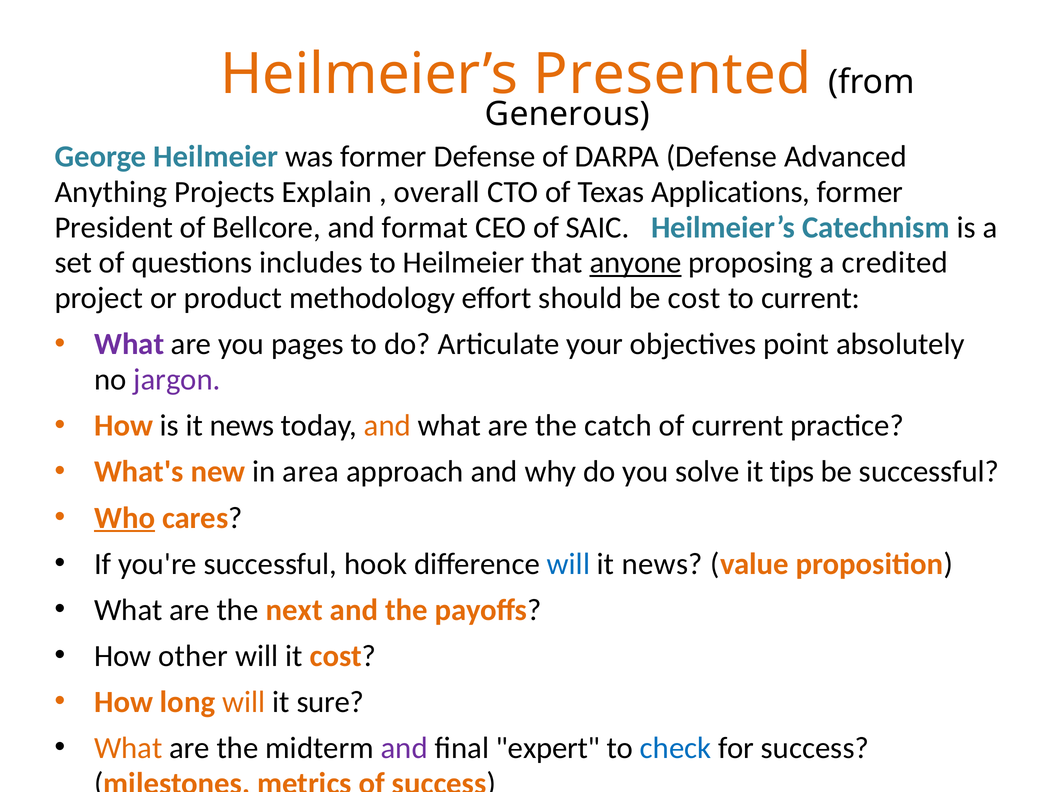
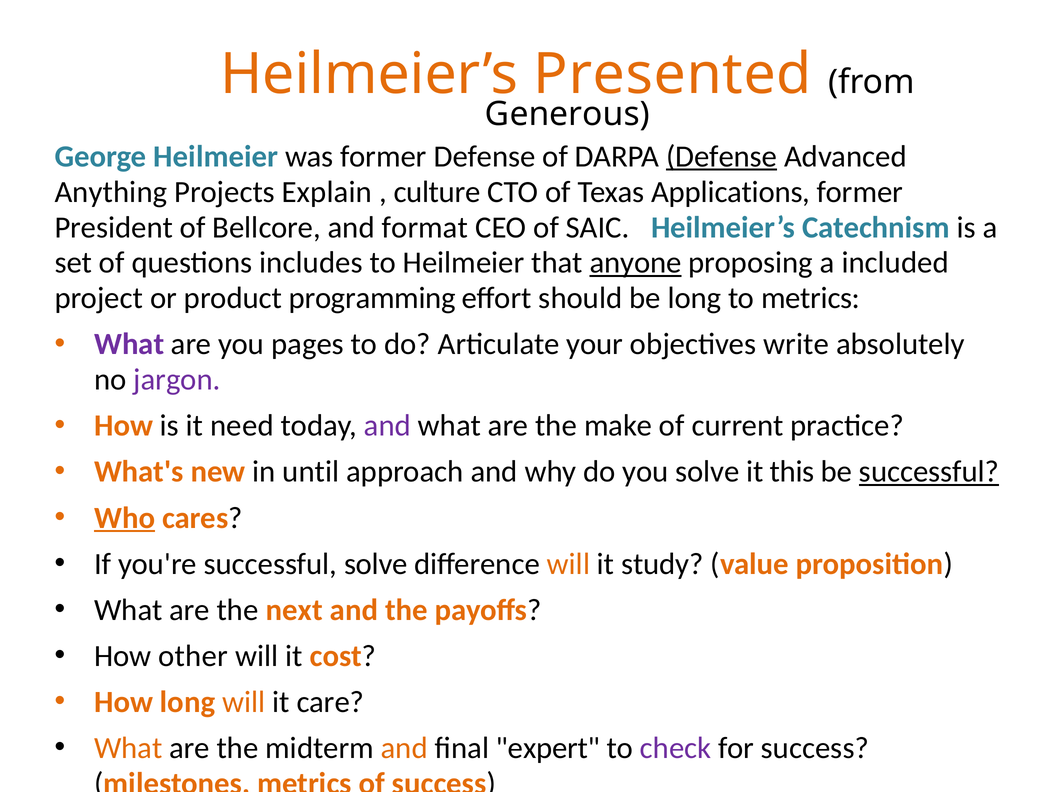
Defense underline: none -> present (722, 156)
overall: overall -> culture (437, 192)
credited: credited -> included (895, 263)
methodology: methodology -> programming (372, 298)
be cost: cost -> long (694, 298)
to current: current -> metrics (811, 298)
point: point -> write (796, 344)
is it news: news -> need (242, 426)
and colour: orange -> purple (387, 426)
catch: catch -> make (618, 426)
area: area -> until (311, 472)
tips: tips -> this (792, 472)
successful underline: none -> present (929, 472)
successful hook: hook -> solve (376, 564)
will colour: blue -> orange (568, 564)
news: news -> study (662, 564)
sure: sure -> care (330, 702)
and colour: purple -> orange (404, 748)
check colour: blue -> purple (676, 748)
